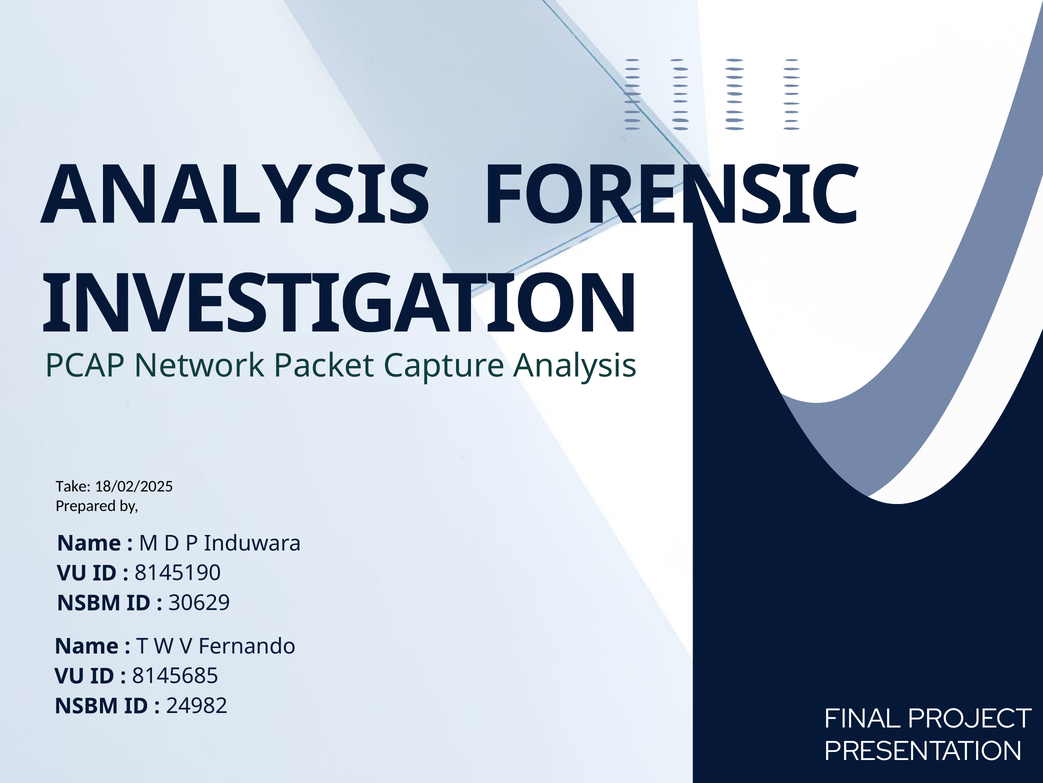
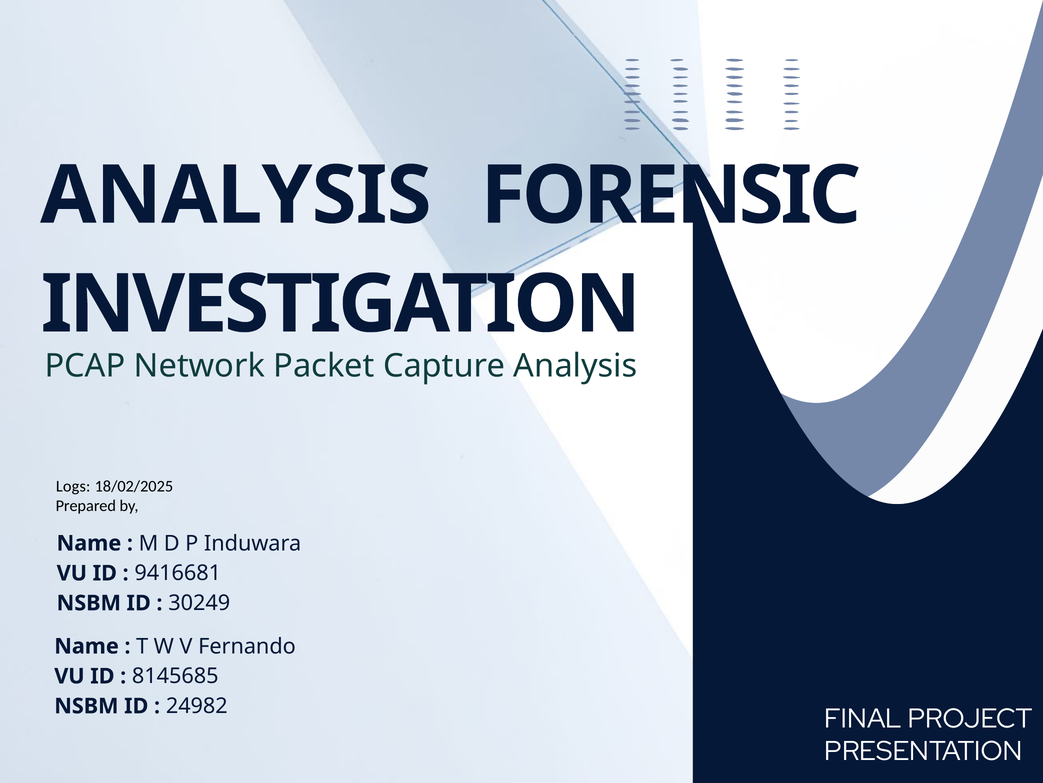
Take: Take -> Logs (73, 486)
8145190: 8145190 -> 9416681 (178, 573)
30629: 30629 -> 30249 (199, 603)
